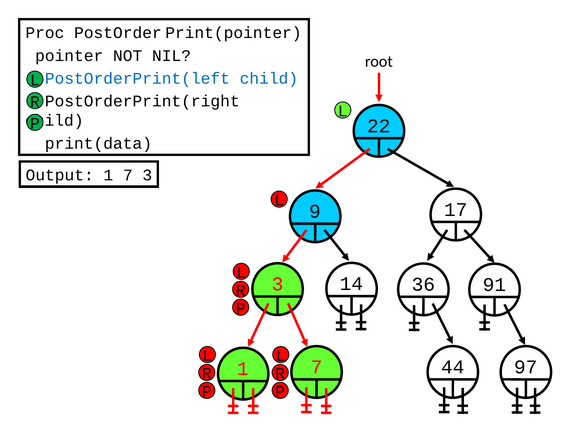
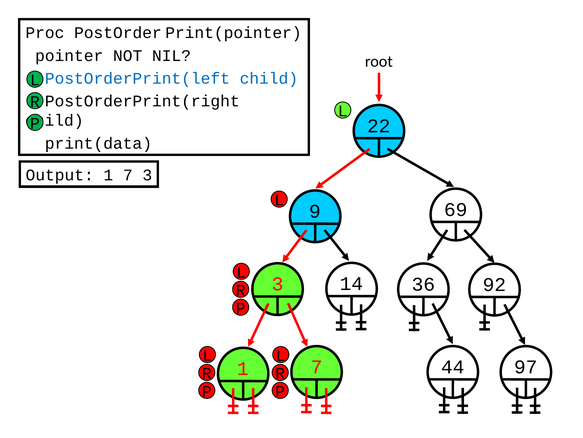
17: 17 -> 69 (456, 209)
91: 91 -> 92 (494, 284)
